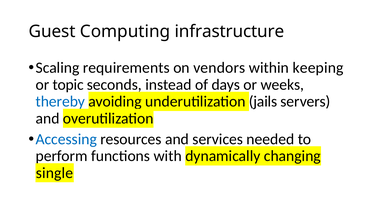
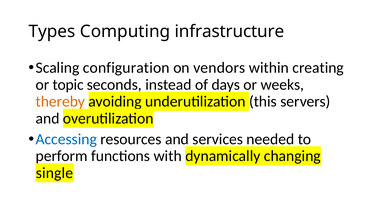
Guest: Guest -> Types (52, 32)
requirements: requirements -> configuration (126, 68)
keeping: keeping -> creating (318, 68)
thereby colour: blue -> orange (60, 102)
jails: jails -> this (263, 102)
